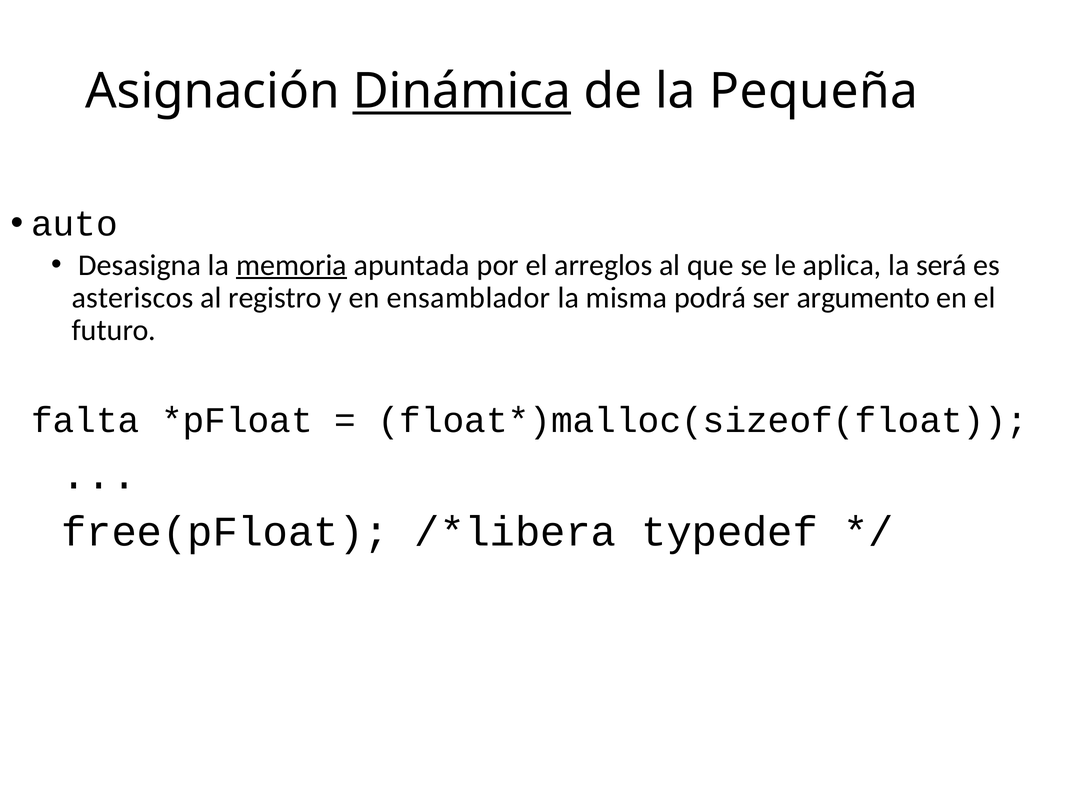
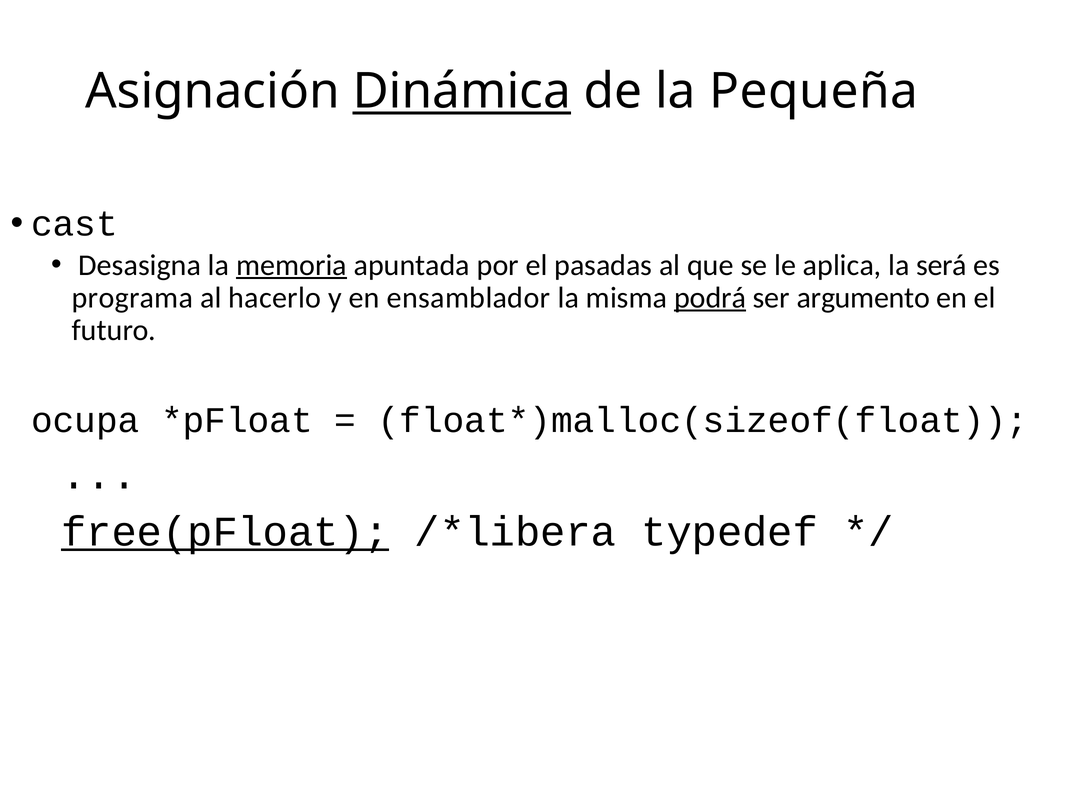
auto: auto -> cast (74, 224)
arreglos: arreglos -> pasadas (603, 265)
asteriscos: asteriscos -> programa (132, 298)
registro: registro -> hacerlo (275, 298)
podrá underline: none -> present (710, 298)
falta: falta -> ocupa (85, 421)
free(pFloat underline: none -> present (225, 532)
